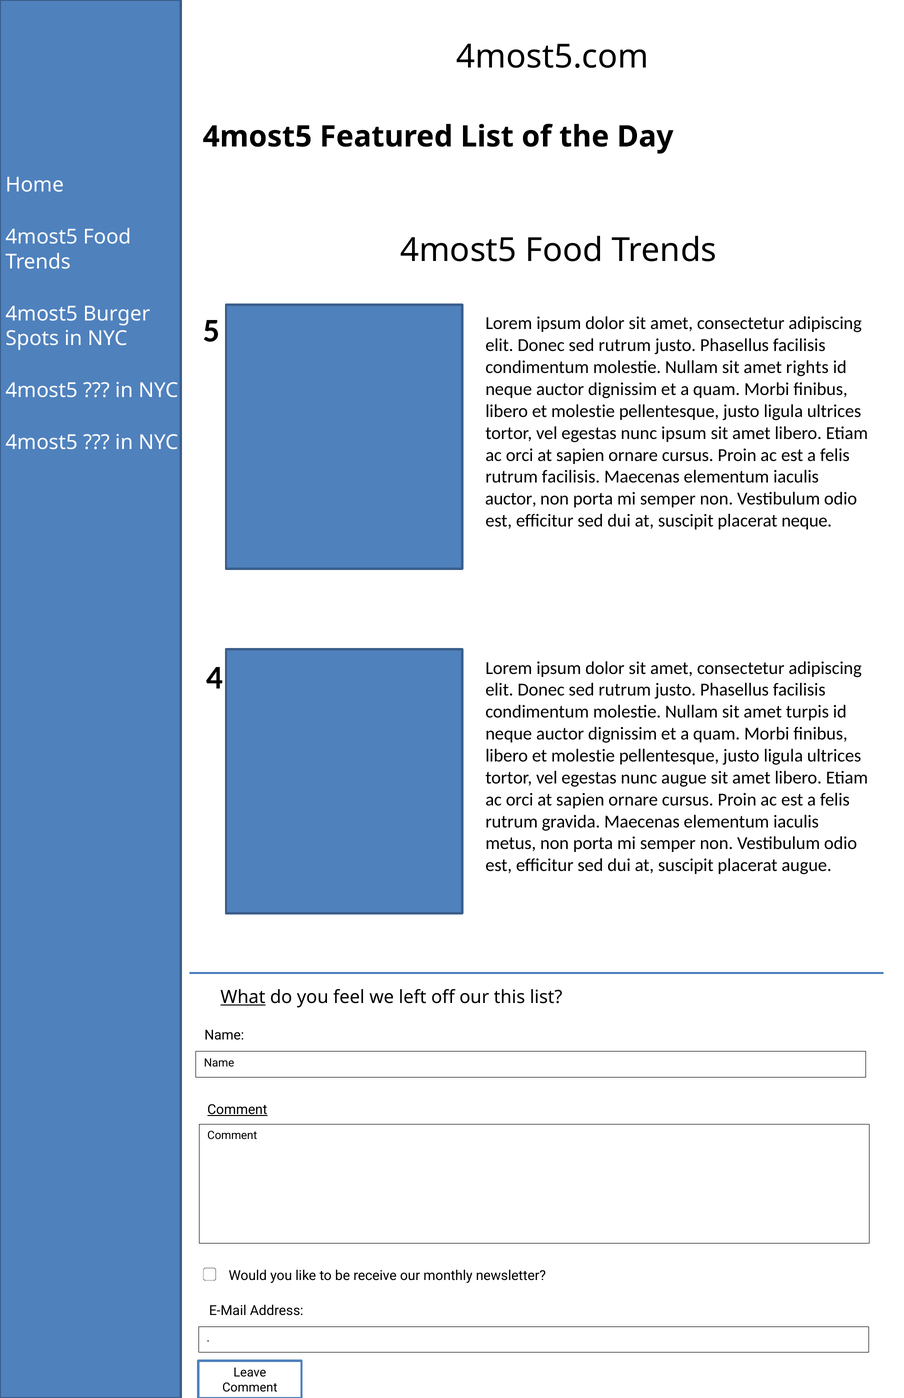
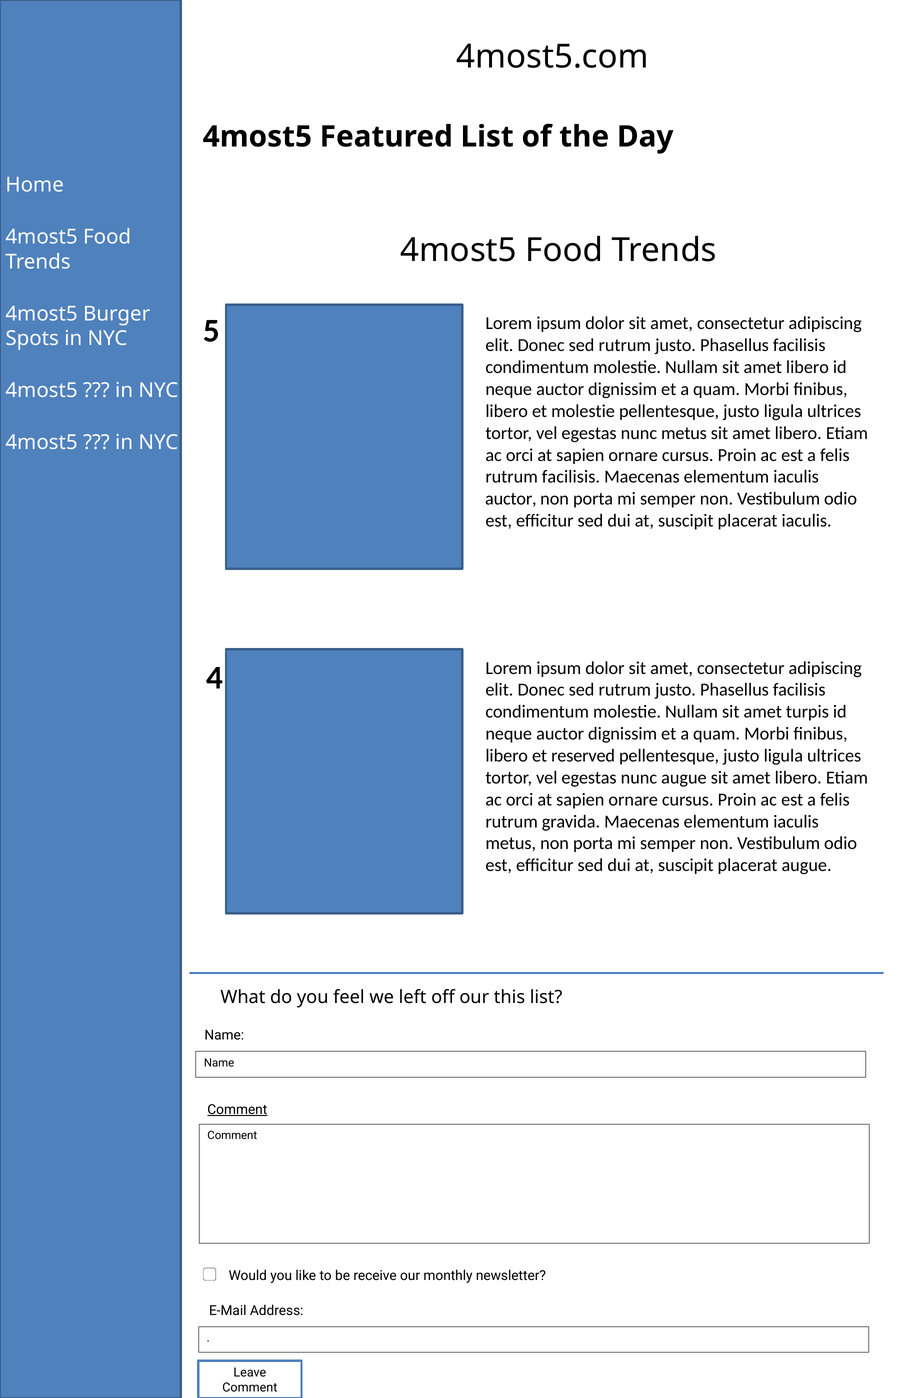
Nullam sit amet rights: rights -> libero (807, 367)
nunc ipsum: ipsum -> metus (684, 433)
placerat neque: neque -> iaculis (807, 520)
molestie: molestie -> reserved (583, 755)
What underline: present -> none (243, 997)
